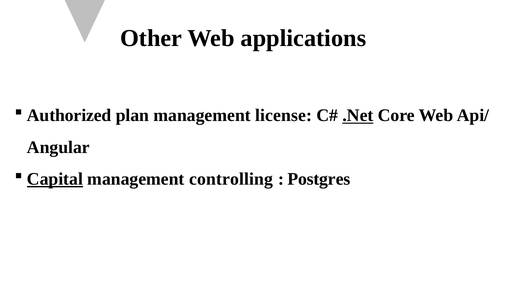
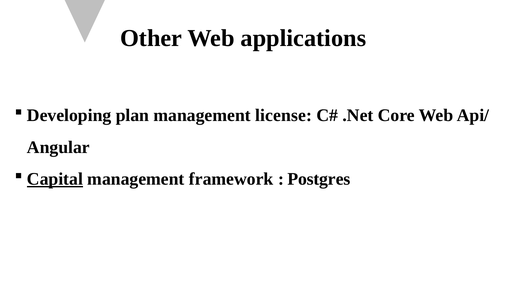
Authorized: Authorized -> Developing (69, 116)
.Net underline: present -> none (358, 116)
controlling: controlling -> framework (231, 179)
